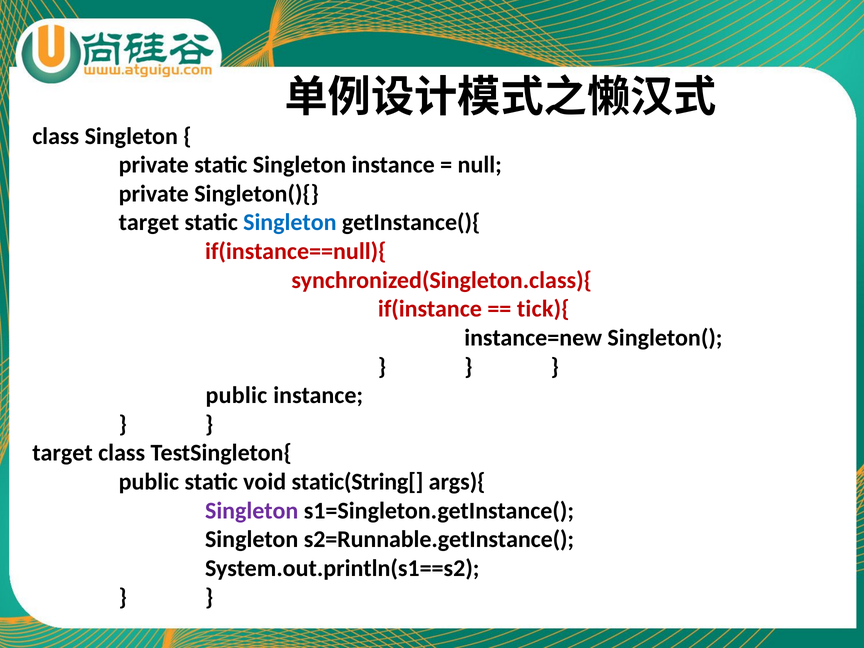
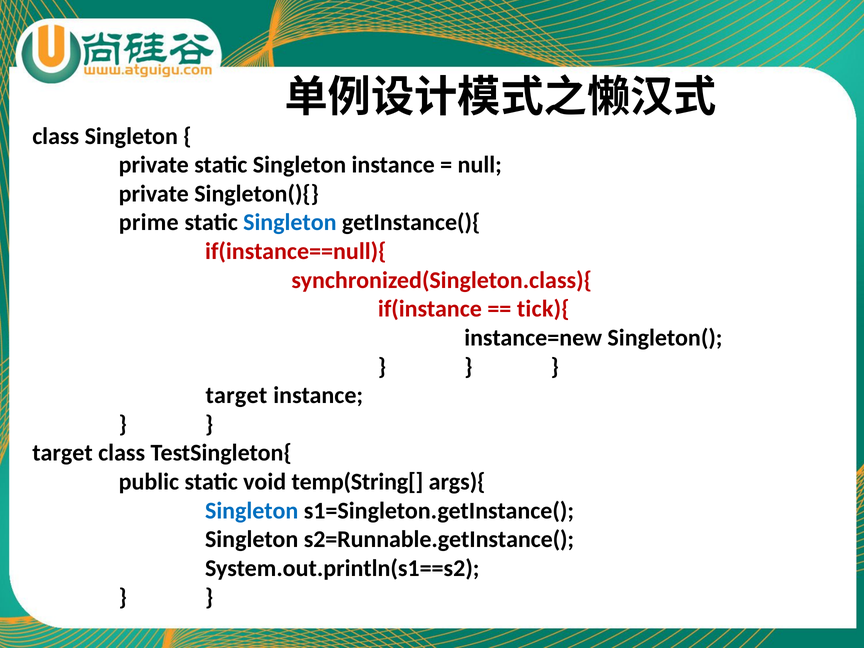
target: target -> prime (149, 223)
public: public -> target (236, 395)
static(String[: static(String[ -> temp(String[ (357, 482)
Singleton colour: purple -> blue (252, 511)
